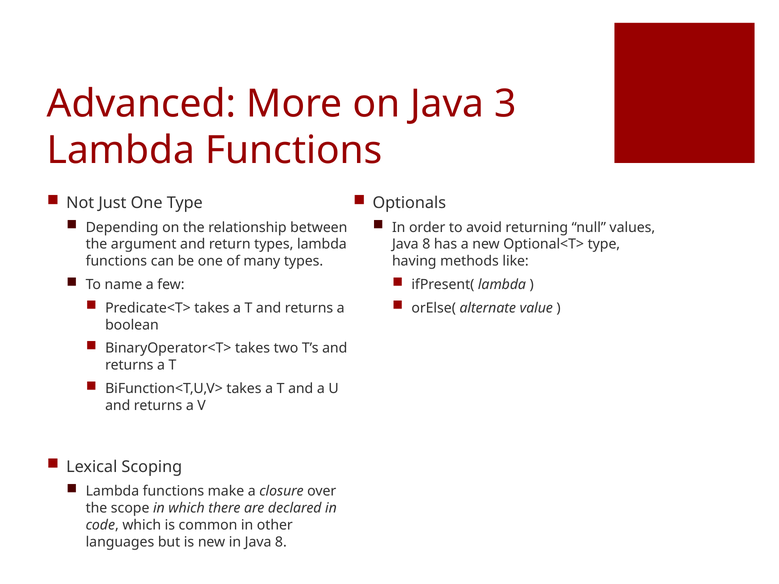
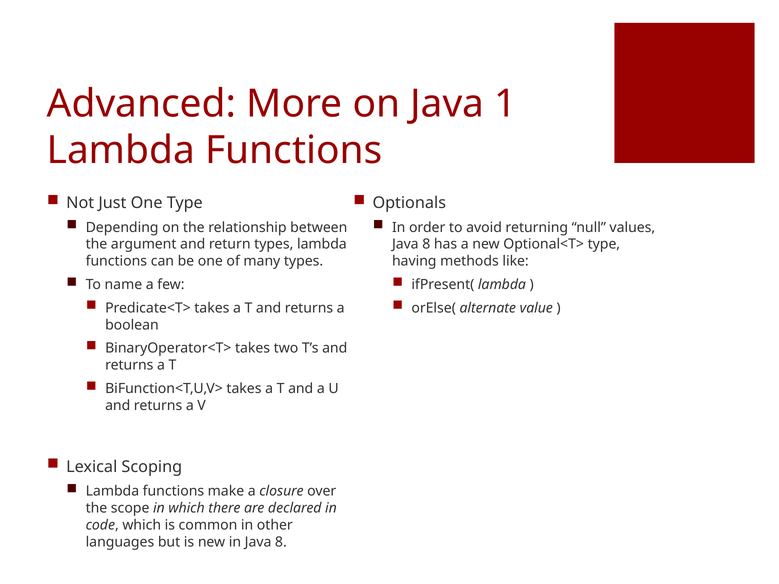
3: 3 -> 1 (506, 104)
